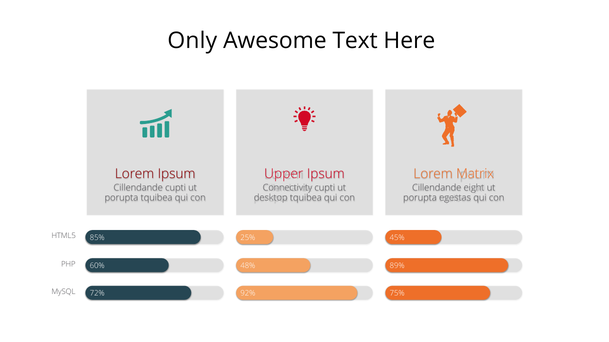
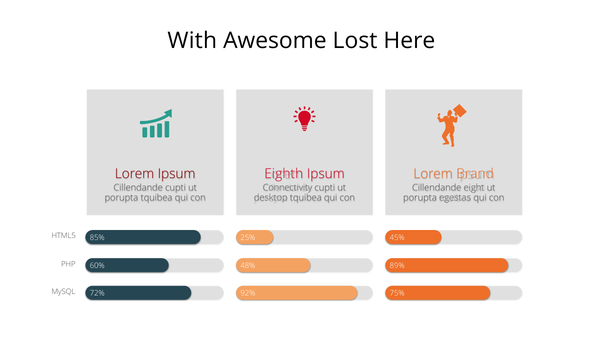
Only: Only -> With (192, 41)
Text: Text -> Lost (355, 41)
Upper: Upper -> Eighth (284, 174)
Matrix: Matrix -> Brand (475, 174)
